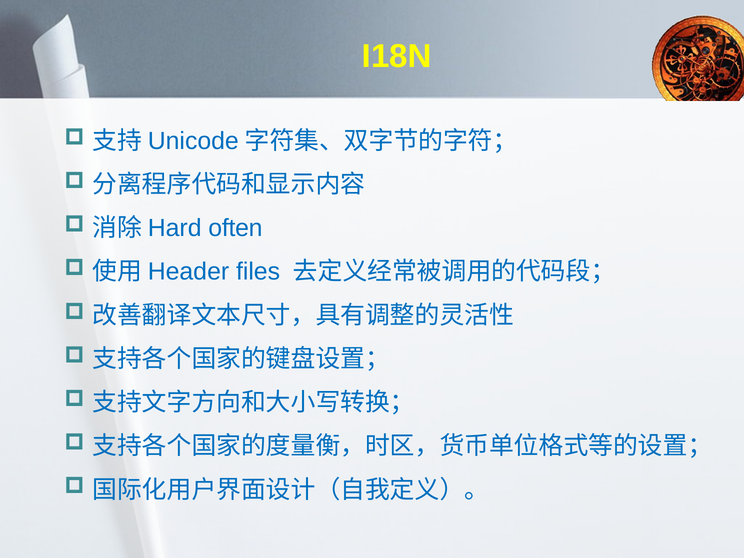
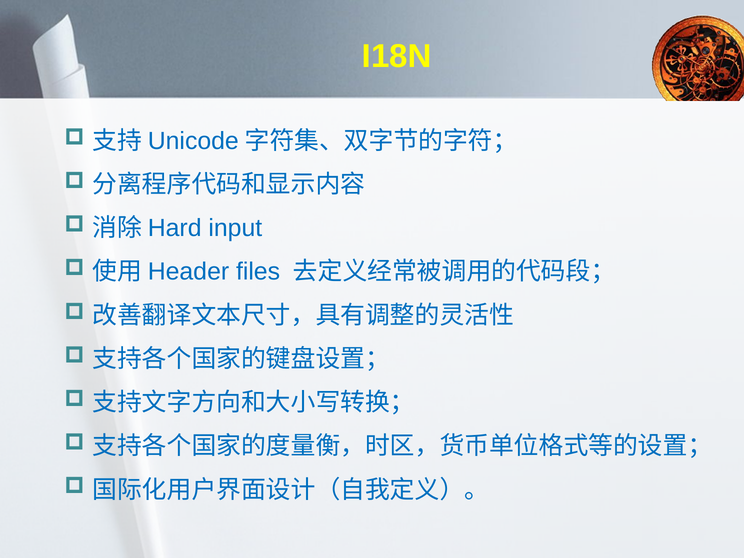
often: often -> input (235, 228)
